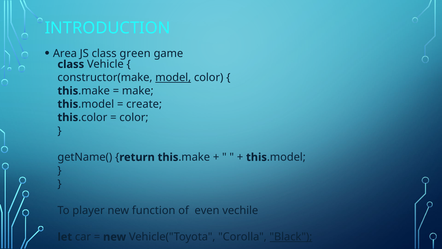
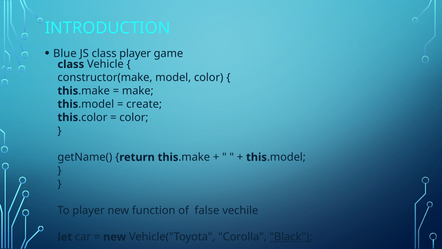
Area: Area -> Blue (65, 54)
class green: green -> player (135, 54)
model underline: present -> none (173, 77)
even: even -> false (207, 210)
